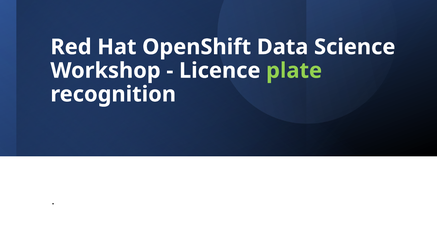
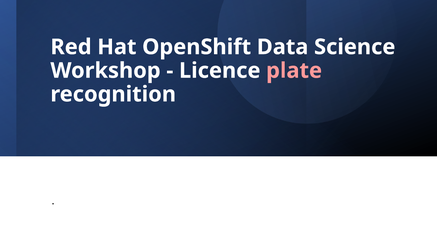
plate colour: light green -> pink (294, 71)
